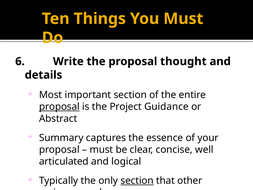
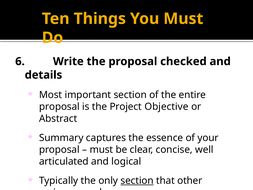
thought: thought -> checked (183, 61)
proposal underline: present -> none (59, 107)
Guidance: Guidance -> Objective (166, 107)
